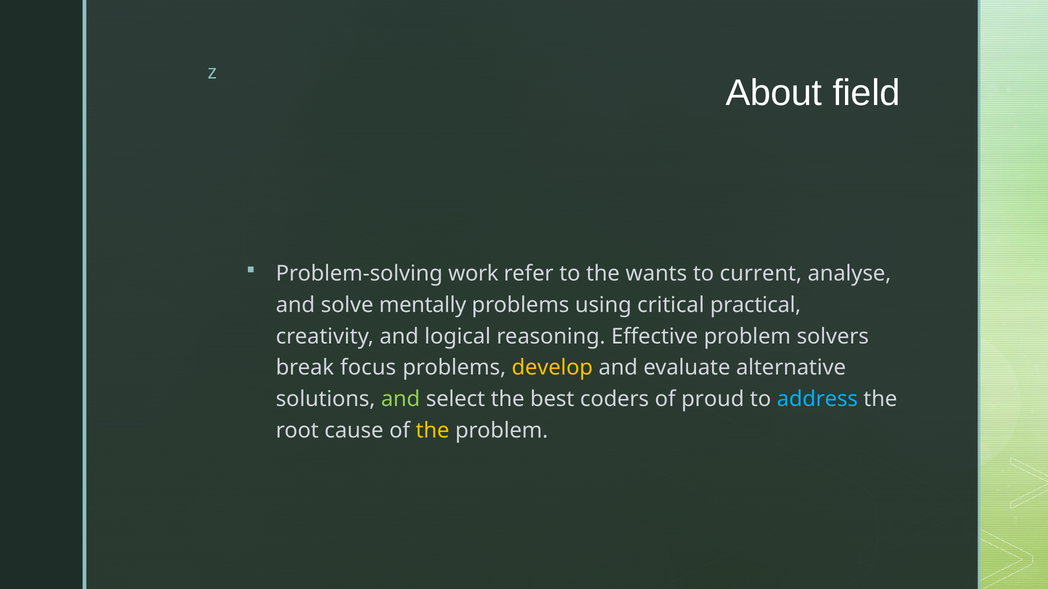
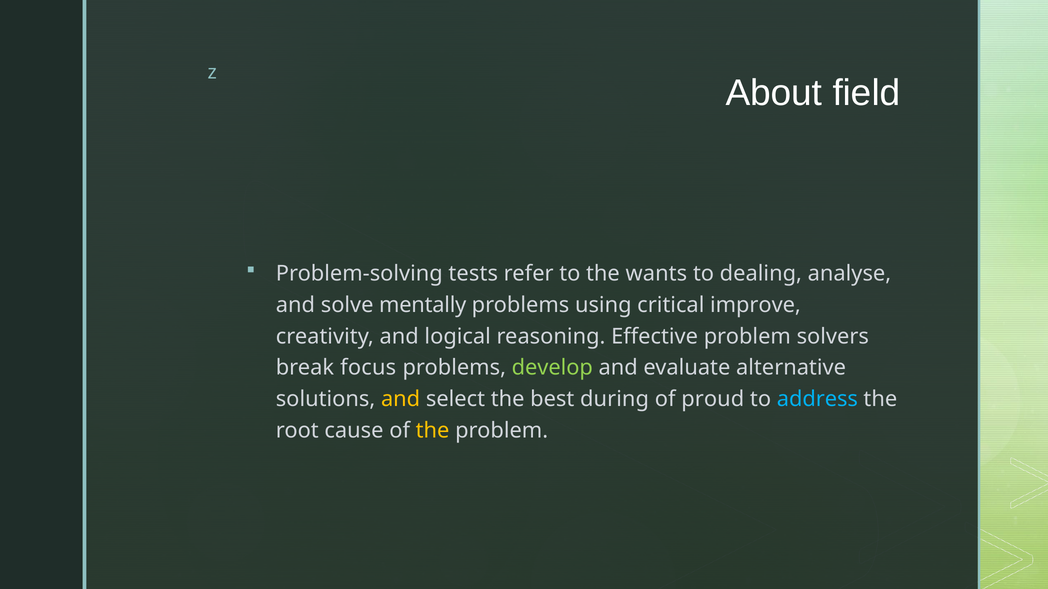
work: work -> tests (473, 274)
current: current -> dealing (761, 274)
practical: practical -> improve (755, 305)
develop colour: yellow -> light green (552, 368)
and colour: light green -> yellow (401, 399)
coders: coders -> during (615, 399)
